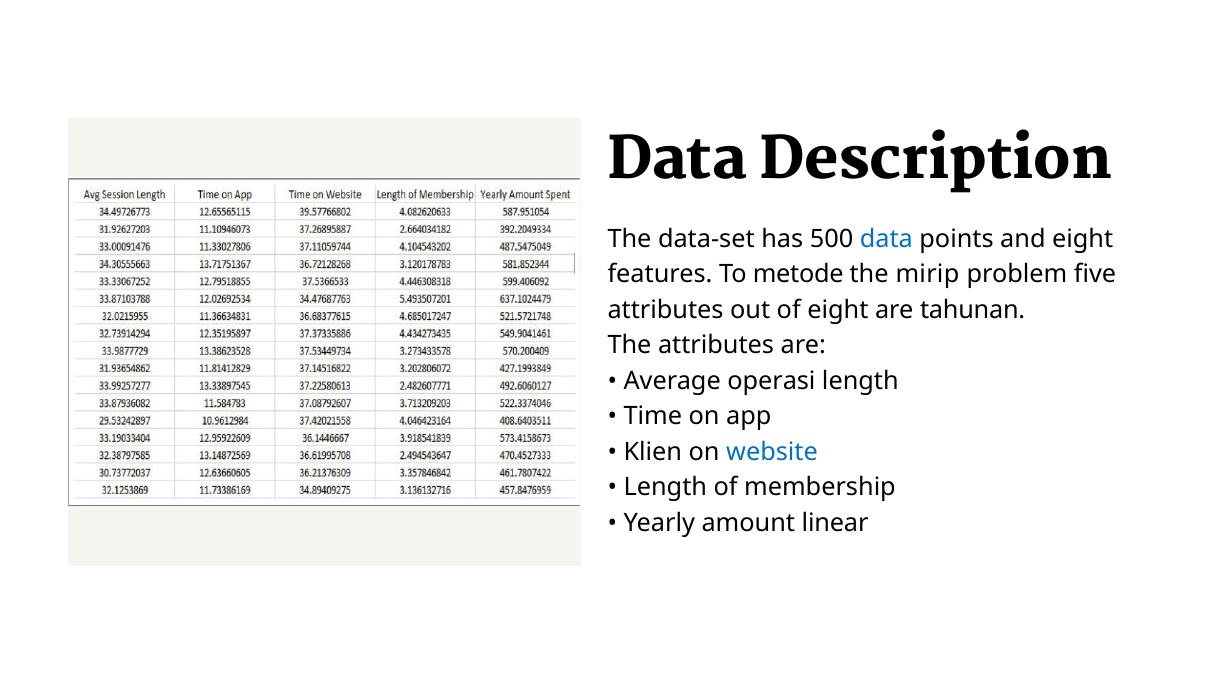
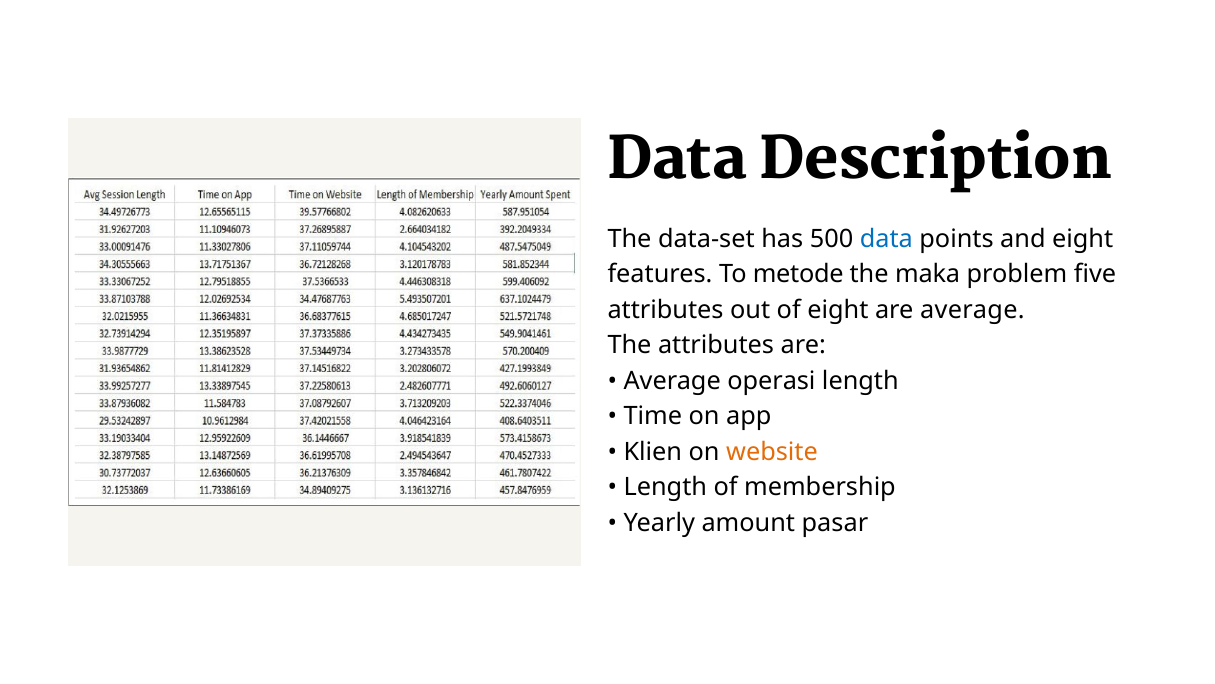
mirip: mirip -> maka (928, 274)
are tahunan: tahunan -> average (972, 310)
website colour: blue -> orange (772, 451)
linear: linear -> pasar (835, 522)
